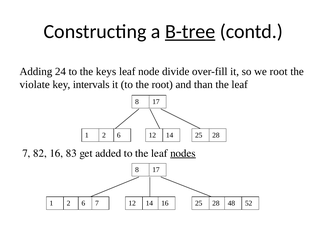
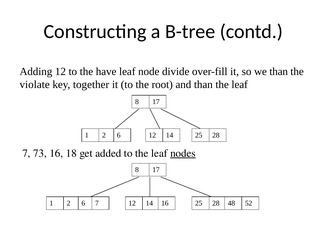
B-tree underline: present -> none (190, 32)
Adding 24: 24 -> 12 (60, 72)
keys: keys -> have (106, 72)
we root: root -> than (279, 72)
intervals: intervals -> together (91, 85)
82: 82 -> 73 (40, 153)
83: 83 -> 18 (71, 153)
